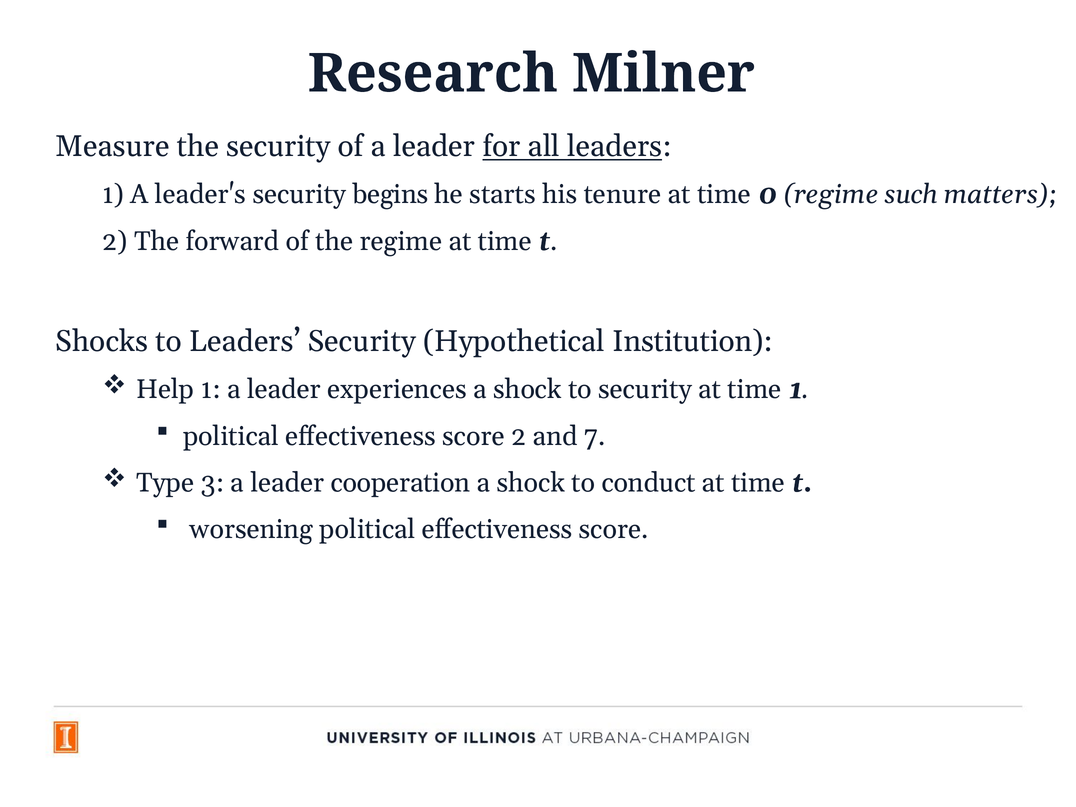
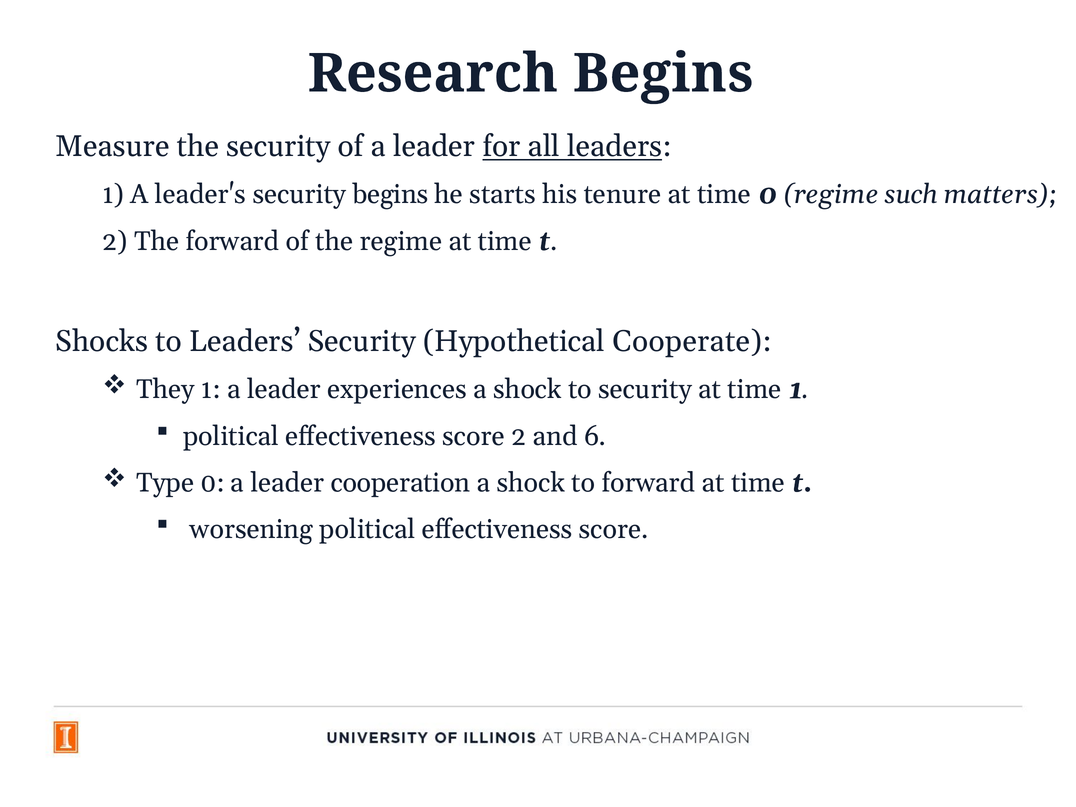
Research Milner: Milner -> Begins (663, 74)
Institution: Institution -> Cooperate (692, 341)
Help: Help -> They (165, 389)
7: 7 -> 6 (595, 436)
Type 3: 3 -> 0 (213, 483)
to conduct: conduct -> forward (648, 483)
